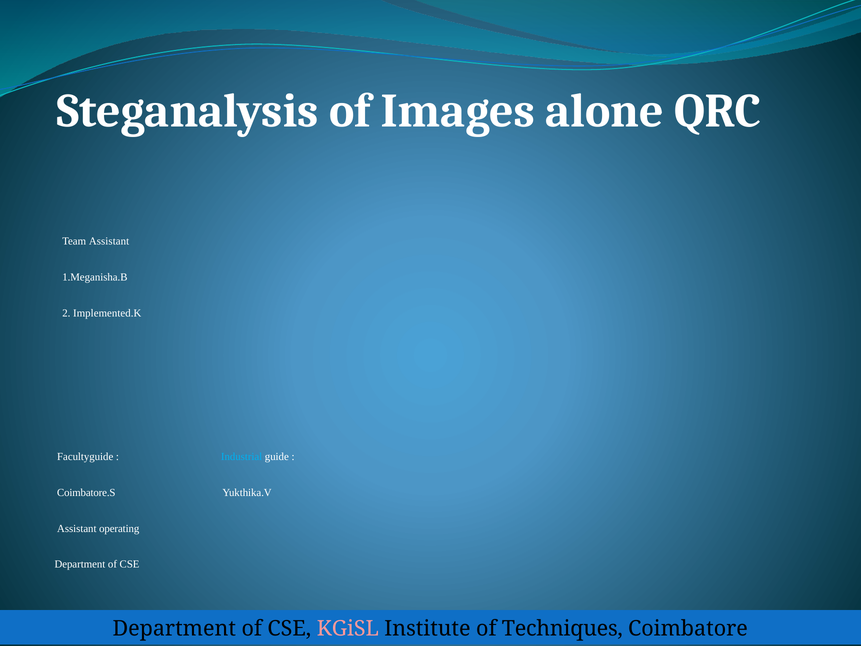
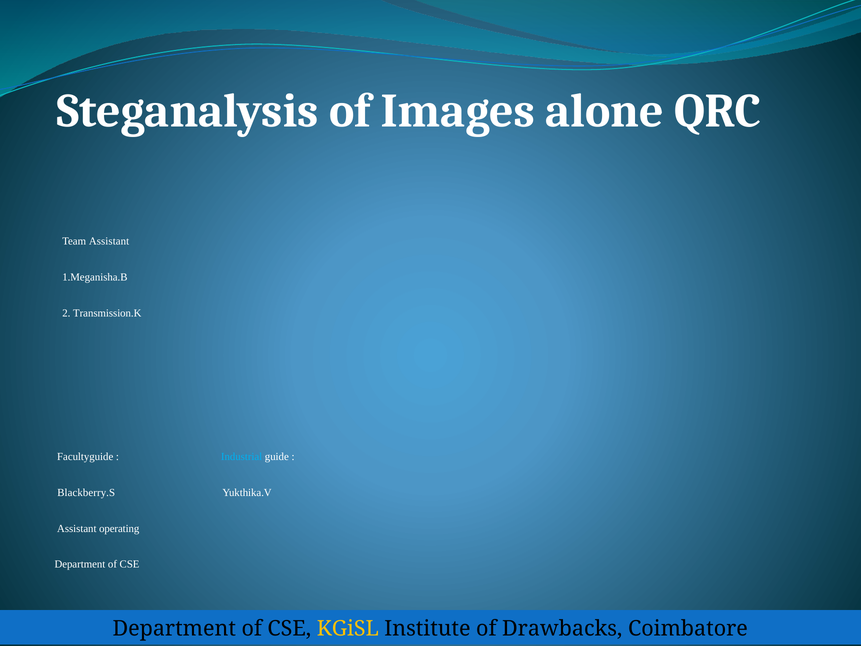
Implemented.K: Implemented.K -> Transmission.K (107, 313)
Coimbatore.S: Coimbatore.S -> Blackberry.S (86, 492)
KGiSL colour: pink -> yellow (348, 629)
Techniques: Techniques -> Drawbacks (562, 629)
